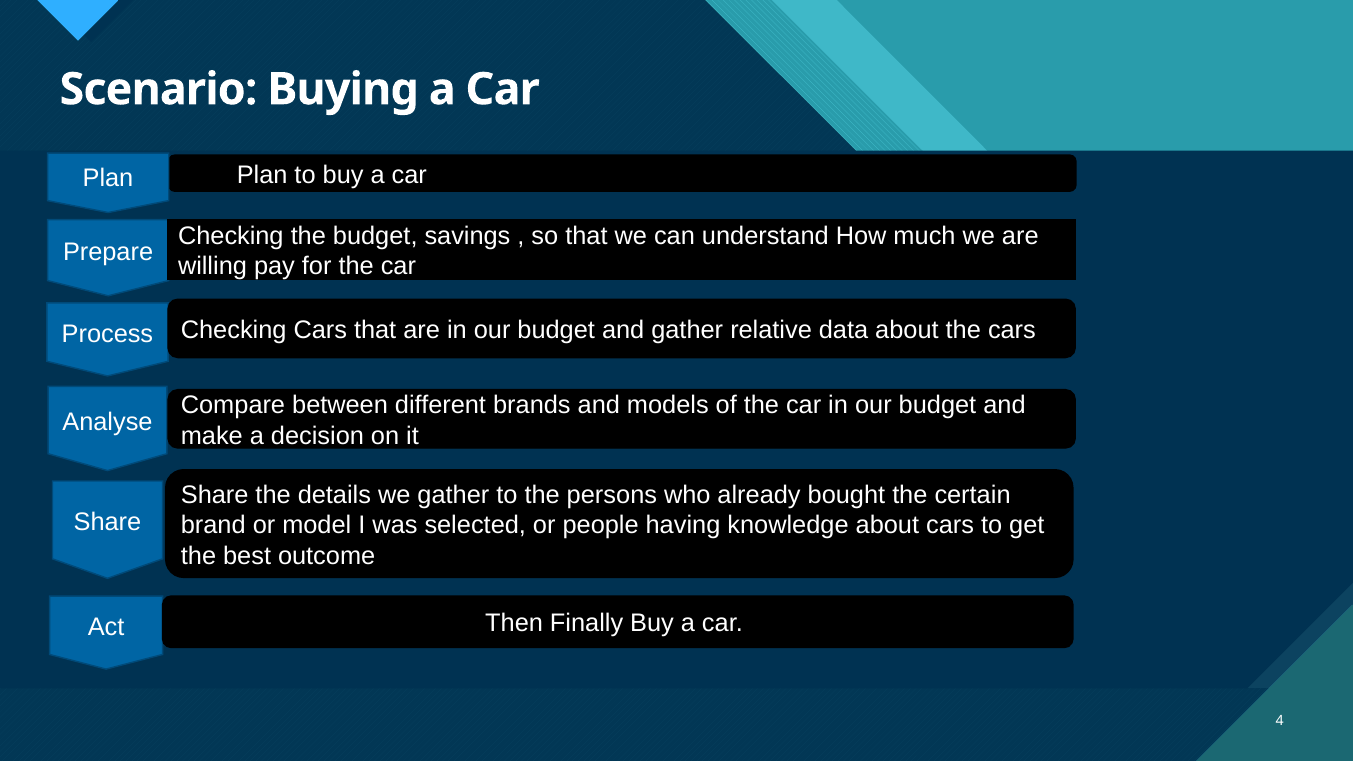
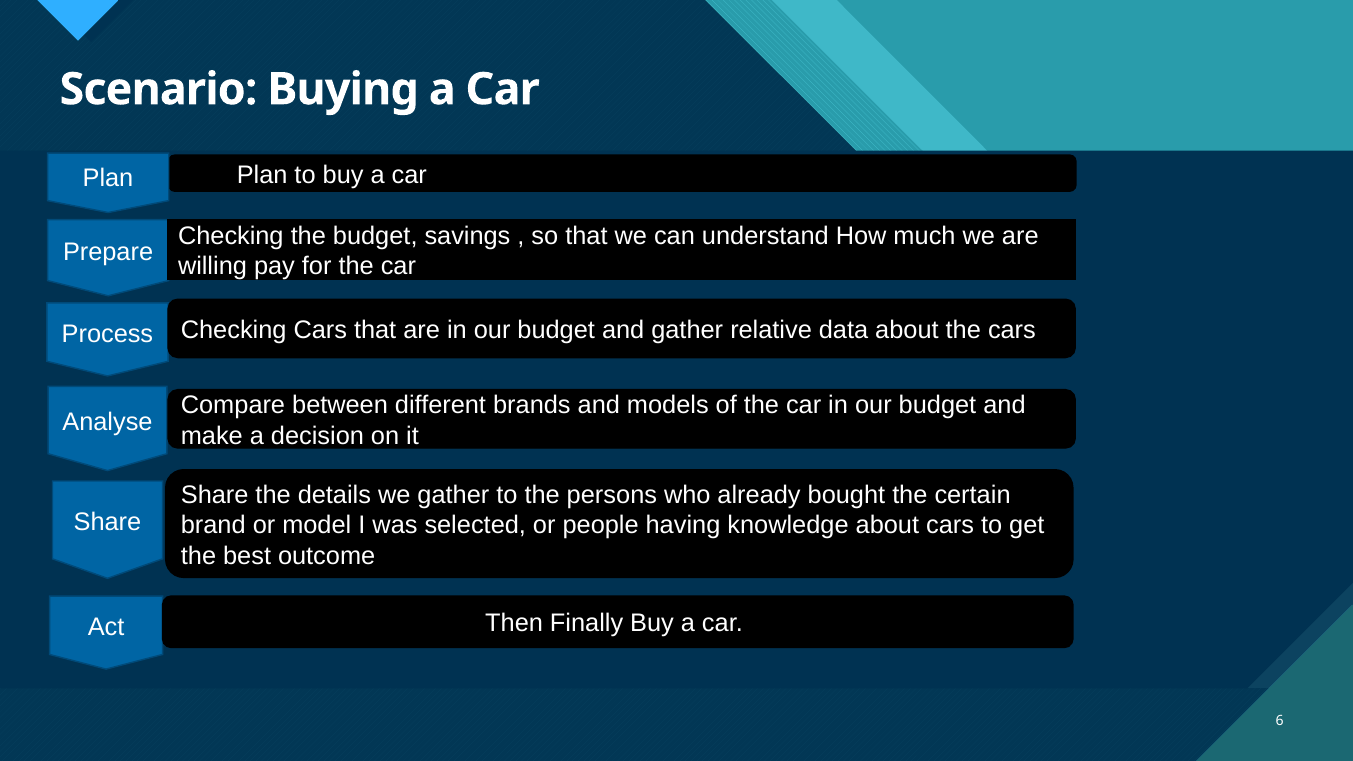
4: 4 -> 6 (1280, 721)
